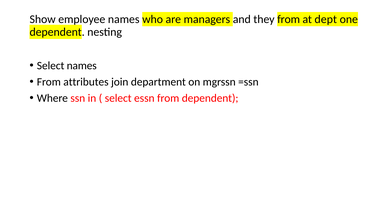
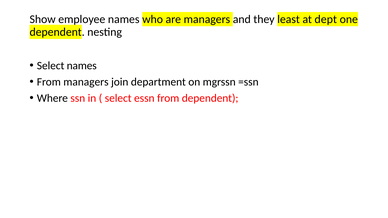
they from: from -> least (289, 19)
From attributes: attributes -> managers (86, 82)
